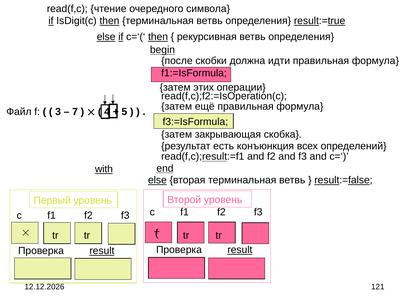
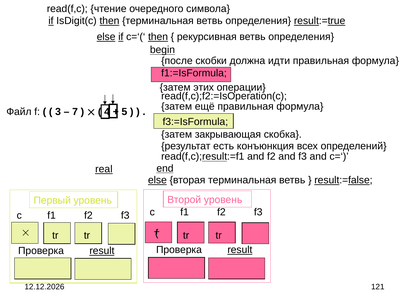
with: with -> real (104, 169)
